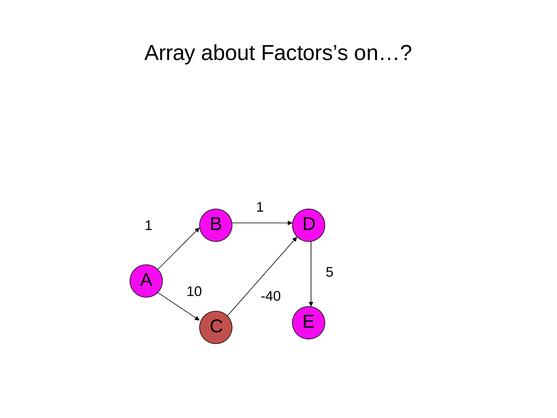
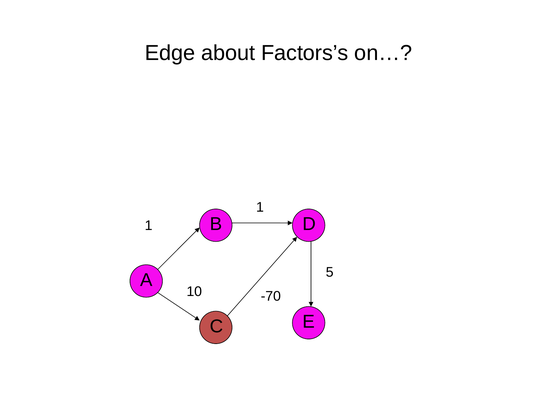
Array: Array -> Edge (170, 53)
-40: -40 -> -70 (271, 296)
